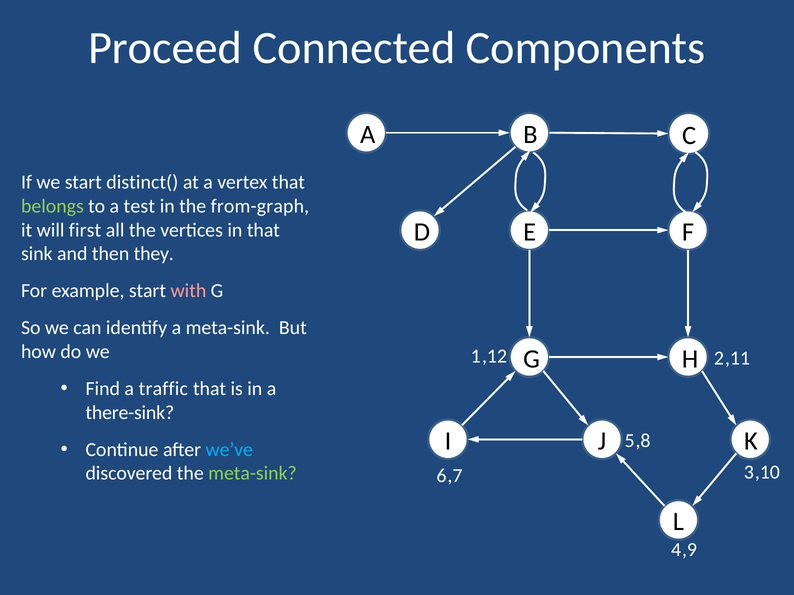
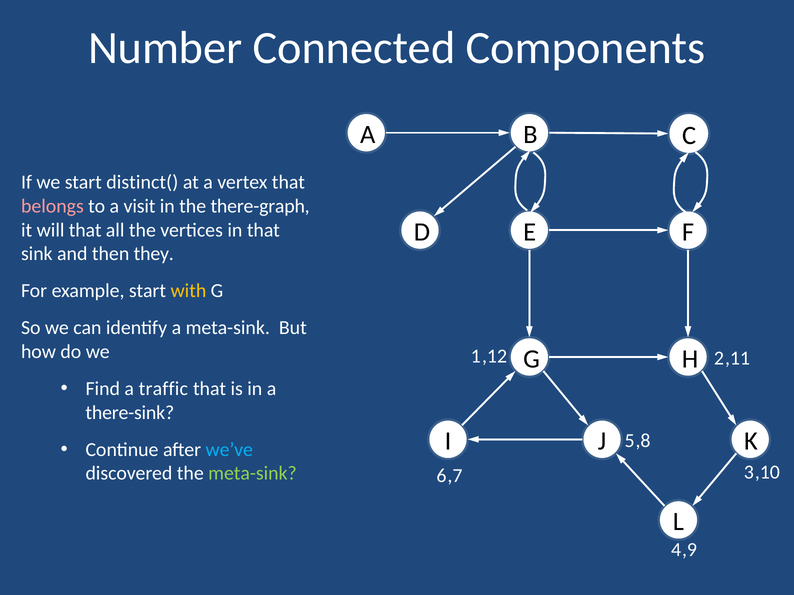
Proceed: Proceed -> Number (165, 48)
belongs colour: light green -> pink (52, 206)
test: test -> visit (140, 206)
from-graph: from-graph -> there-graph (260, 206)
will first: first -> that (85, 230)
with colour: pink -> yellow (188, 291)
